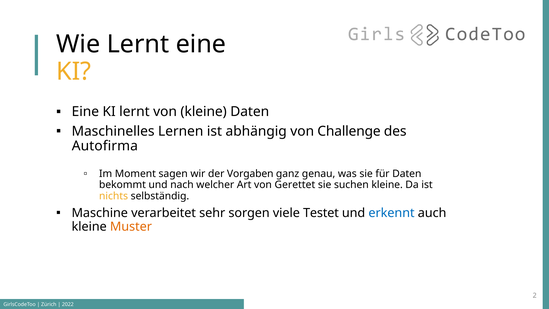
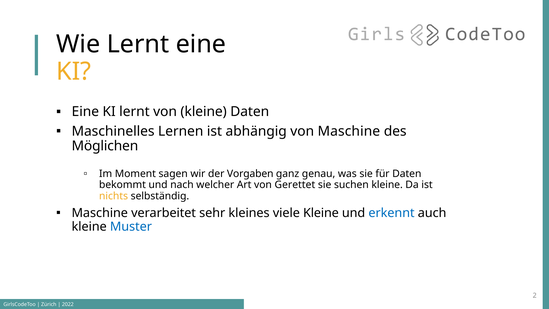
von Challenge: Challenge -> Maschine (349, 131)
Autofirma: Autofirma -> Möglichen (105, 146)
sorgen: sorgen -> kleines (249, 213)
viele Testet: Testet -> Kleine (321, 213)
Muster colour: orange -> blue (131, 226)
